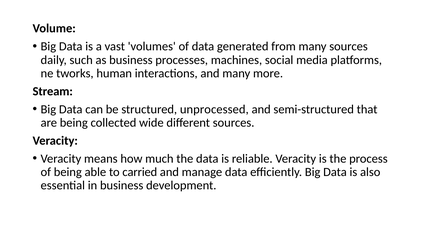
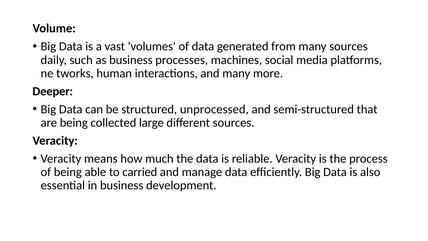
Stream: Stream -> Deeper (53, 91)
wide: wide -> large (151, 123)
